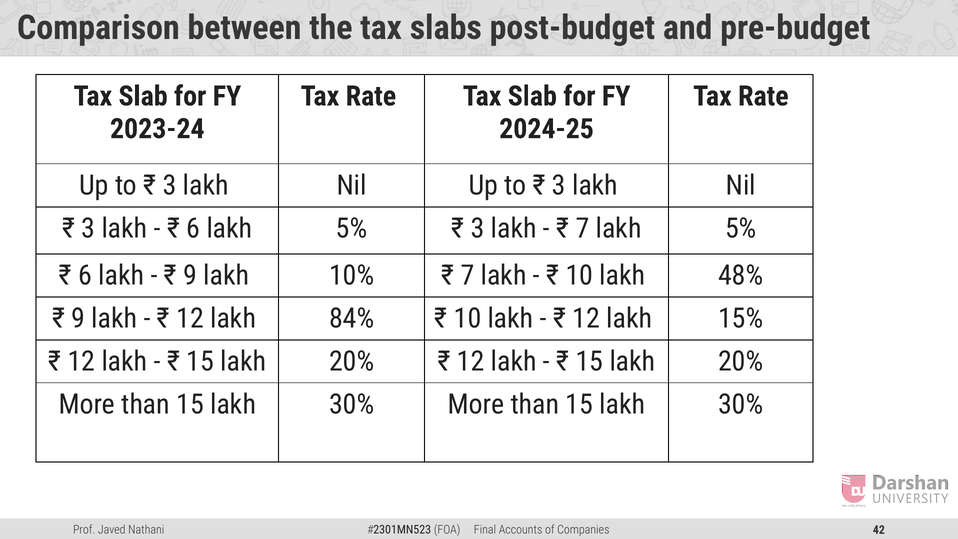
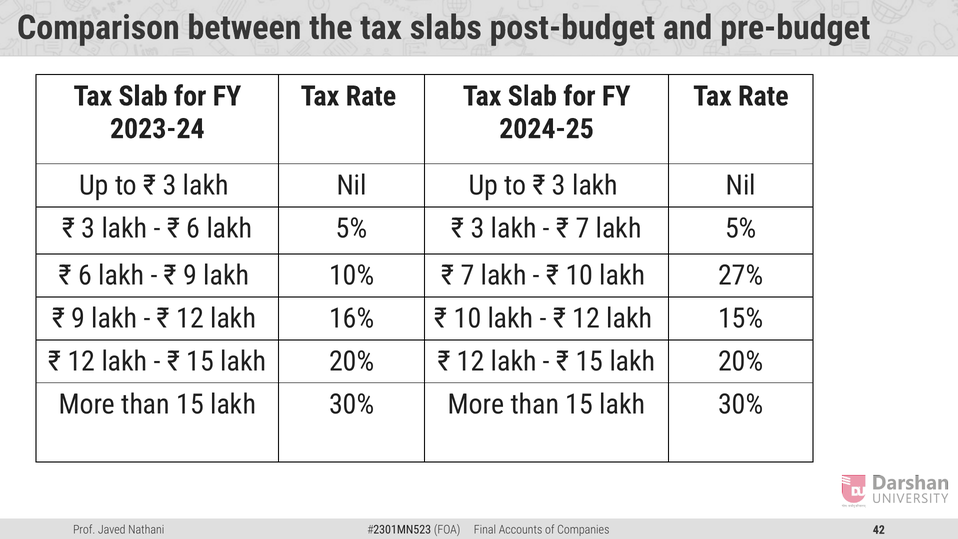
48%: 48% -> 27% (741, 276)
84%: 84% -> 16% (352, 318)
